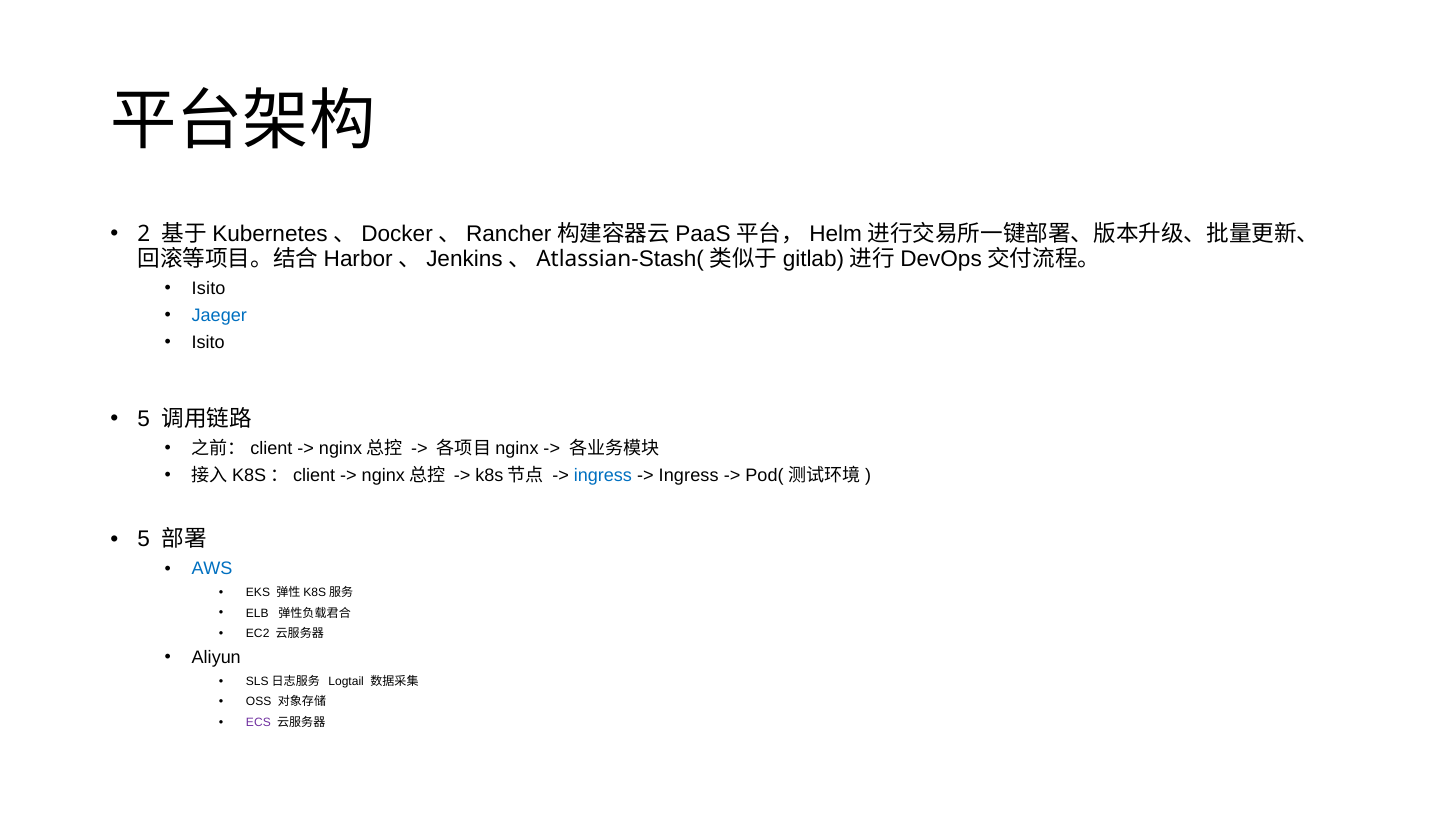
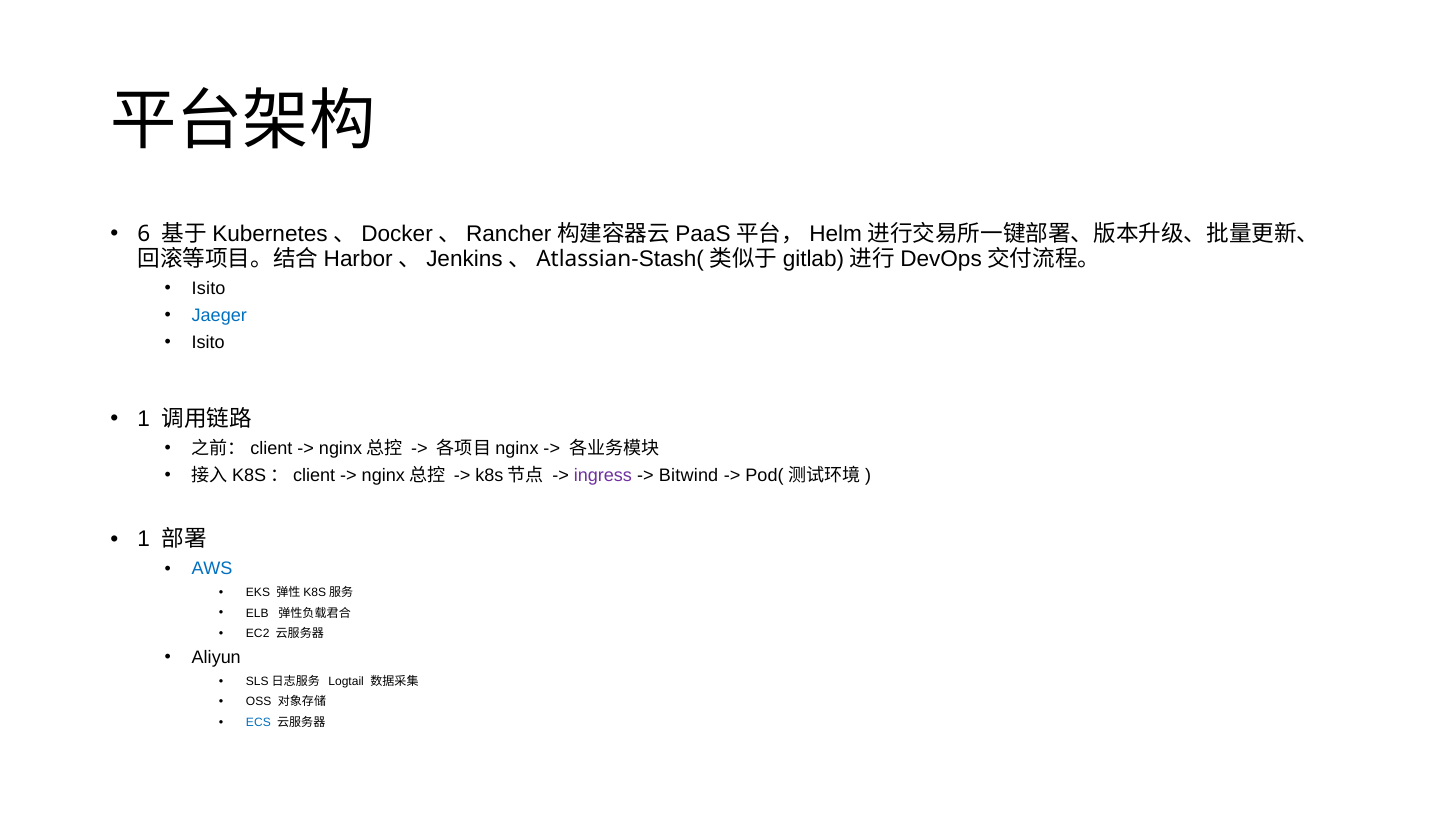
2: 2 -> 6 (144, 234)
5: 5 -> 1 (144, 419)
ingress colour: blue -> purple (603, 475)
Ingress: Ingress -> Bitwind (689, 475)
5: 5 -> 1 (144, 539)
ECS colour: purple -> blue (258, 722)
